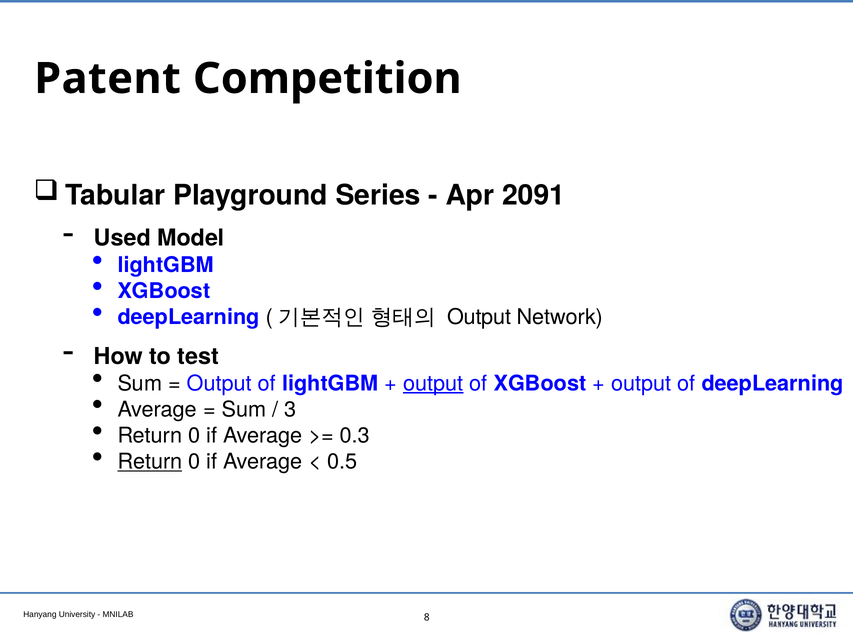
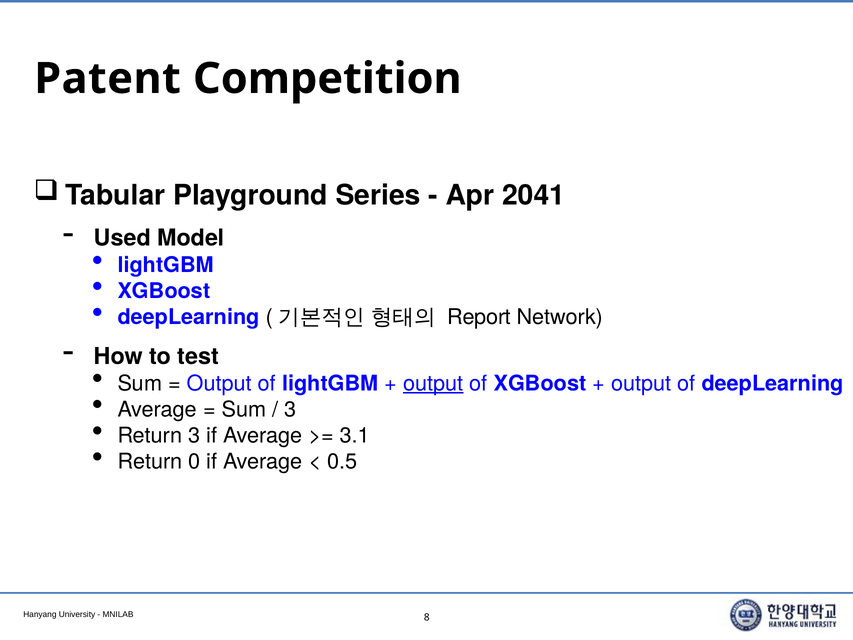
2091: 2091 -> 2041 (534, 195)
Output: Output -> Report (479, 317)
0: 0 -> 3 (194, 435)
0.3: 0.3 -> 3.1 (355, 435)
Return underline: present -> none (150, 461)
